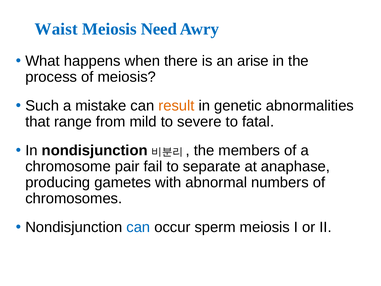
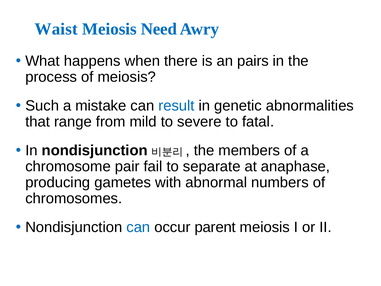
arise: arise -> pairs (253, 61)
result colour: orange -> blue (176, 106)
sperm: sperm -> parent (215, 227)
